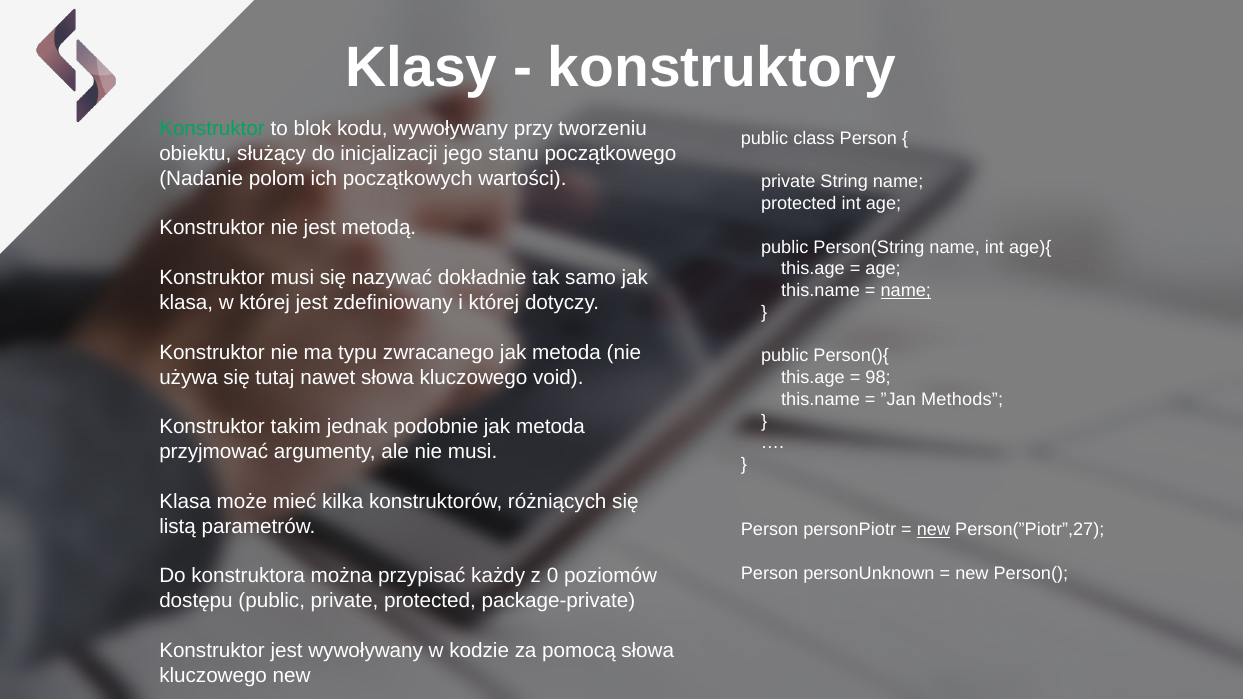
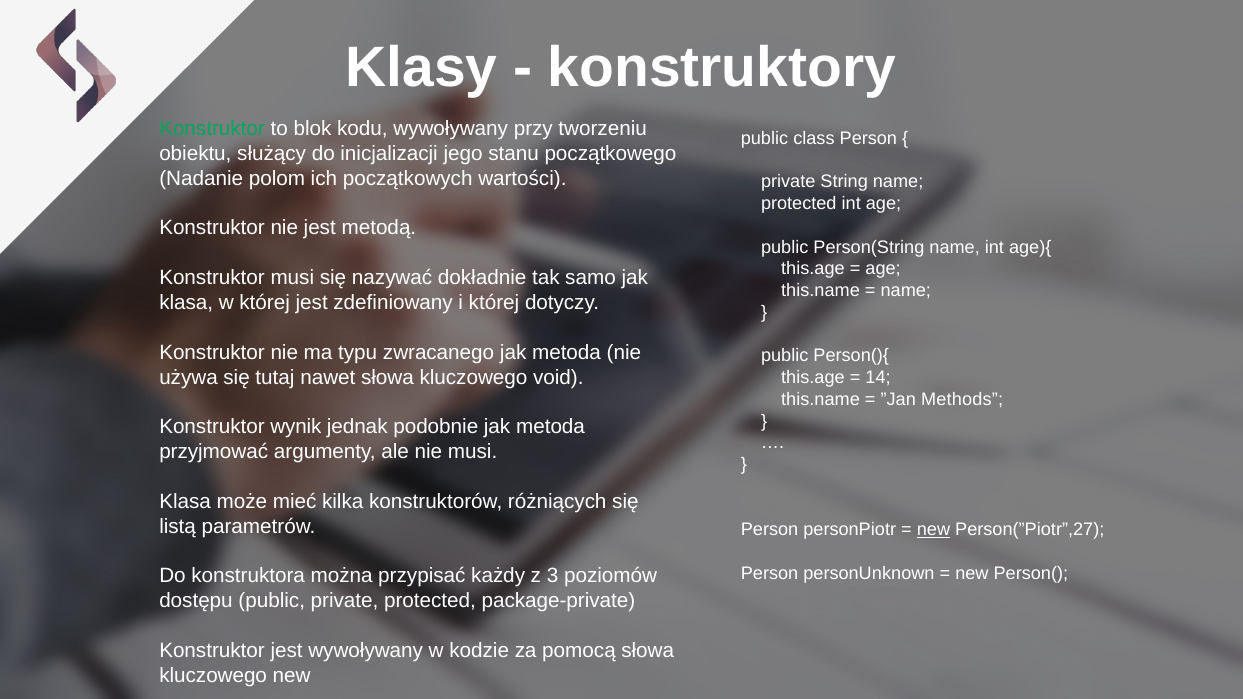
name underline: present -> none (906, 291)
98: 98 -> 14 (878, 378)
takim: takim -> wynik (296, 427)
0: 0 -> 3 (553, 576)
